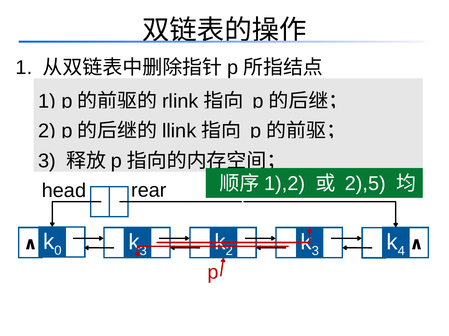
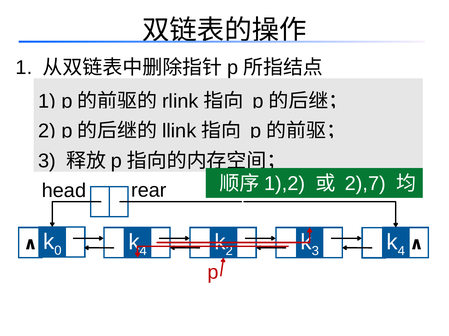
2),5: 2),5 -> 2),7 (365, 184)
3: 3 -> 4 (143, 252)
